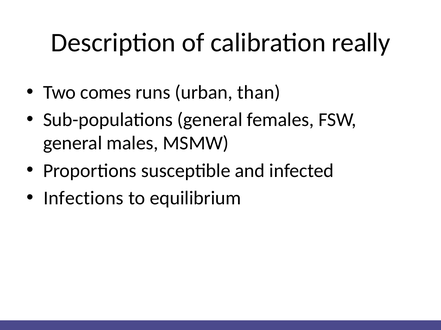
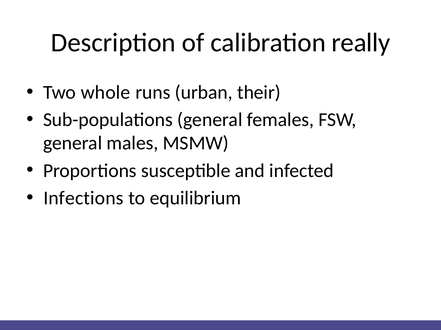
comes: comes -> whole (106, 93)
than: than -> their (259, 93)
